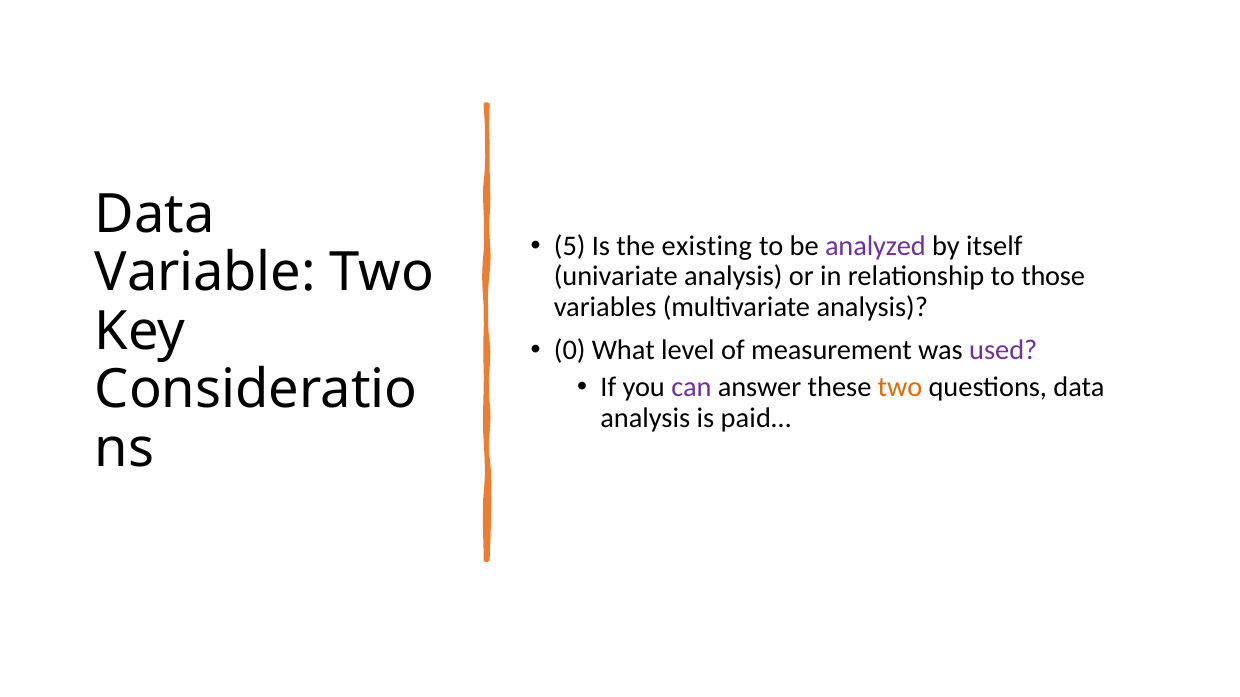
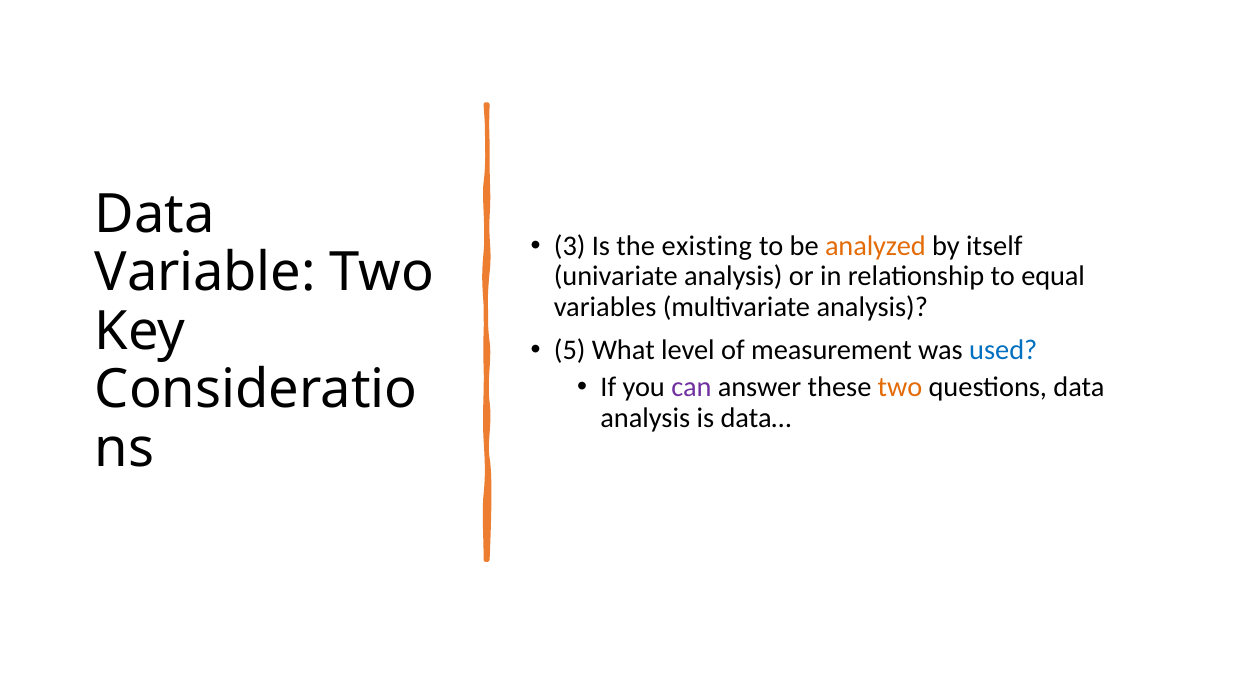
5: 5 -> 3 (570, 246)
analyzed colour: purple -> orange (875, 246)
those: those -> equal (1053, 277)
0: 0 -> 5 (570, 351)
used colour: purple -> blue (1003, 351)
paid…: paid… -> data… (756, 418)
